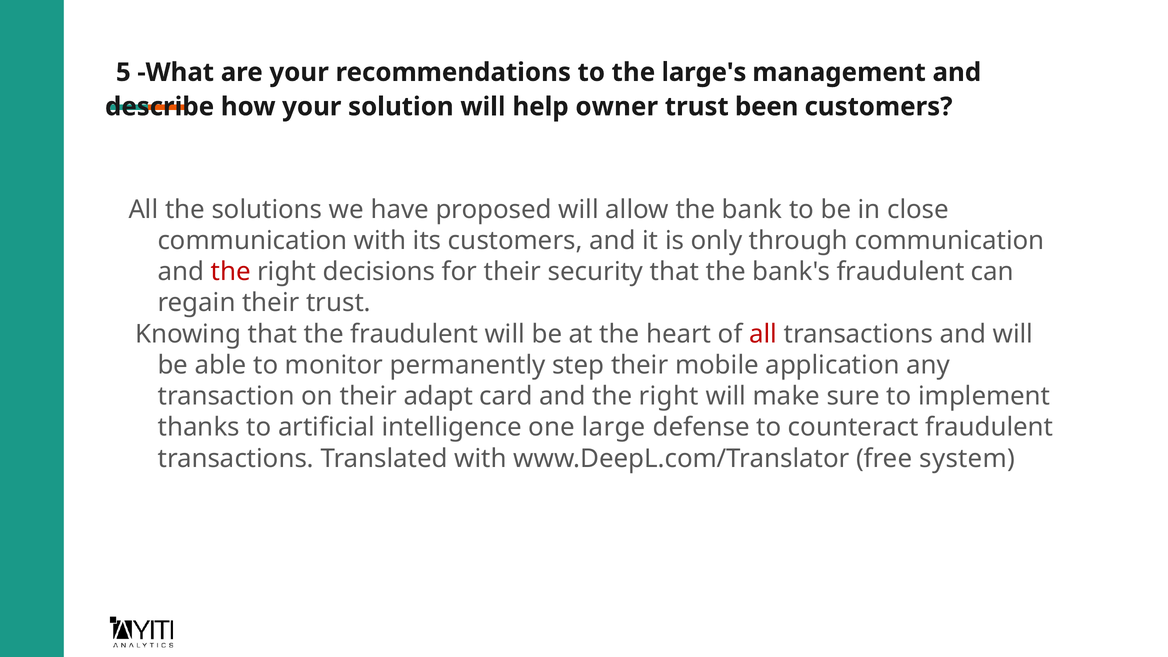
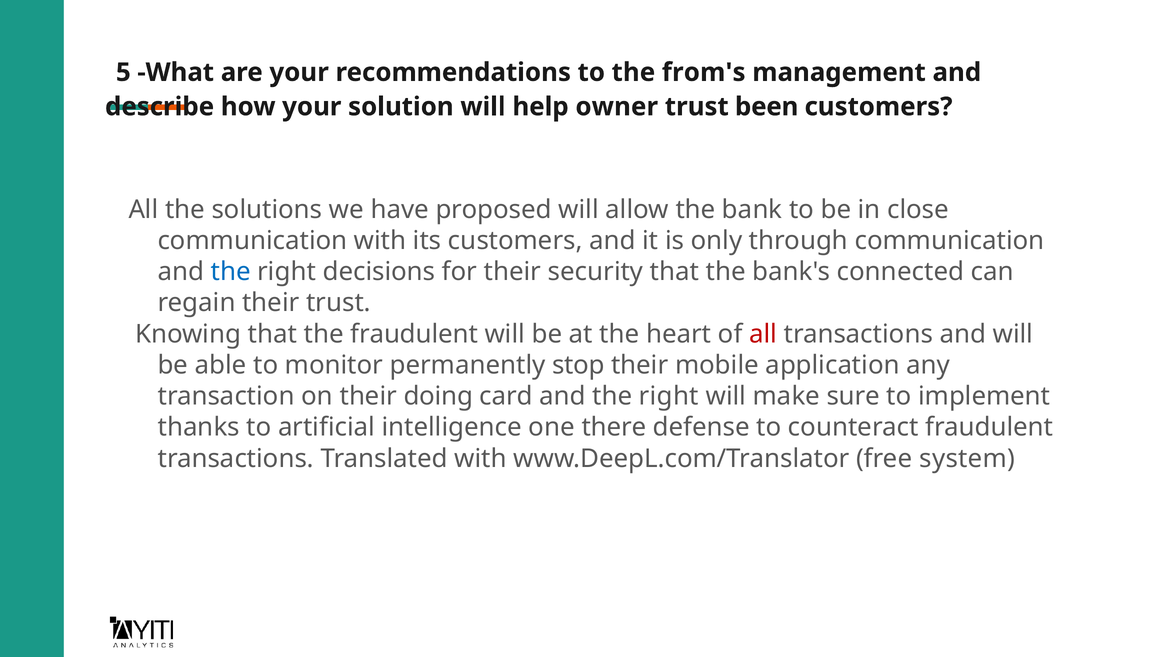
large's: large's -> from's (704, 72)
the colour: red -> blue (231, 272)
bank's fraudulent: fraudulent -> connected (900, 272)
step: step -> stop (578, 365)
adapt: adapt -> doing (438, 396)
large: large -> there (614, 427)
